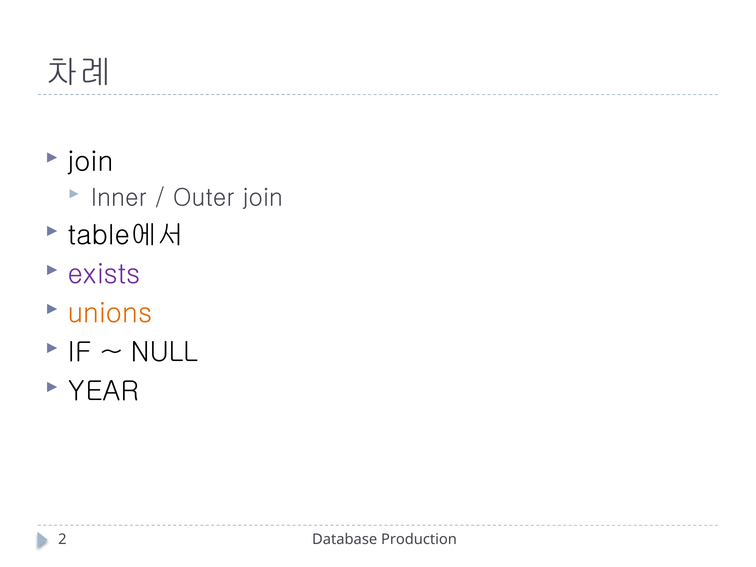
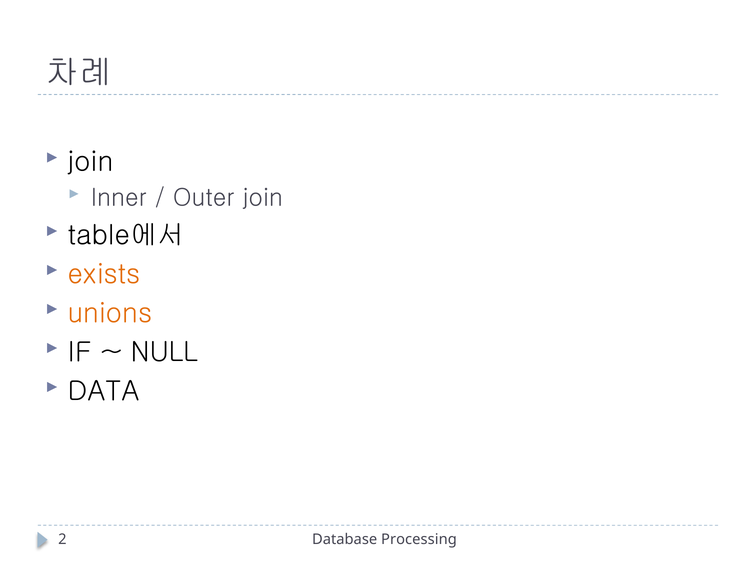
exists colour: purple -> orange (104, 274)
YEAR: YEAR -> DATA (104, 391)
Production: Production -> Processing (419, 539)
